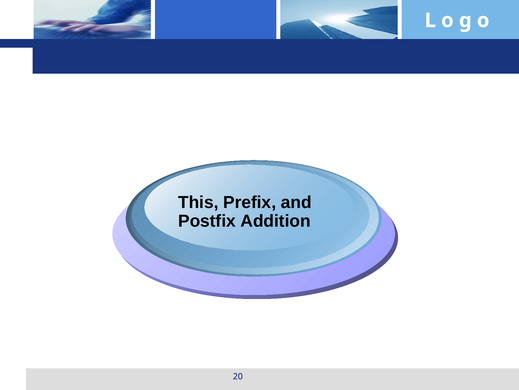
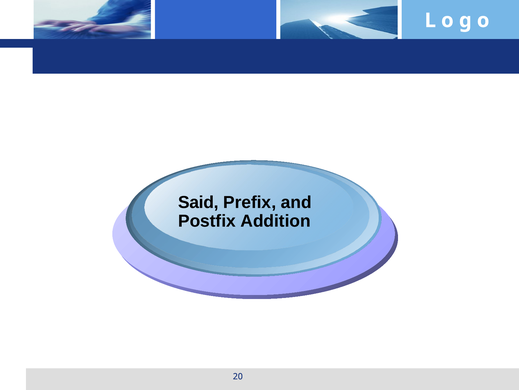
This: This -> Said (198, 202)
